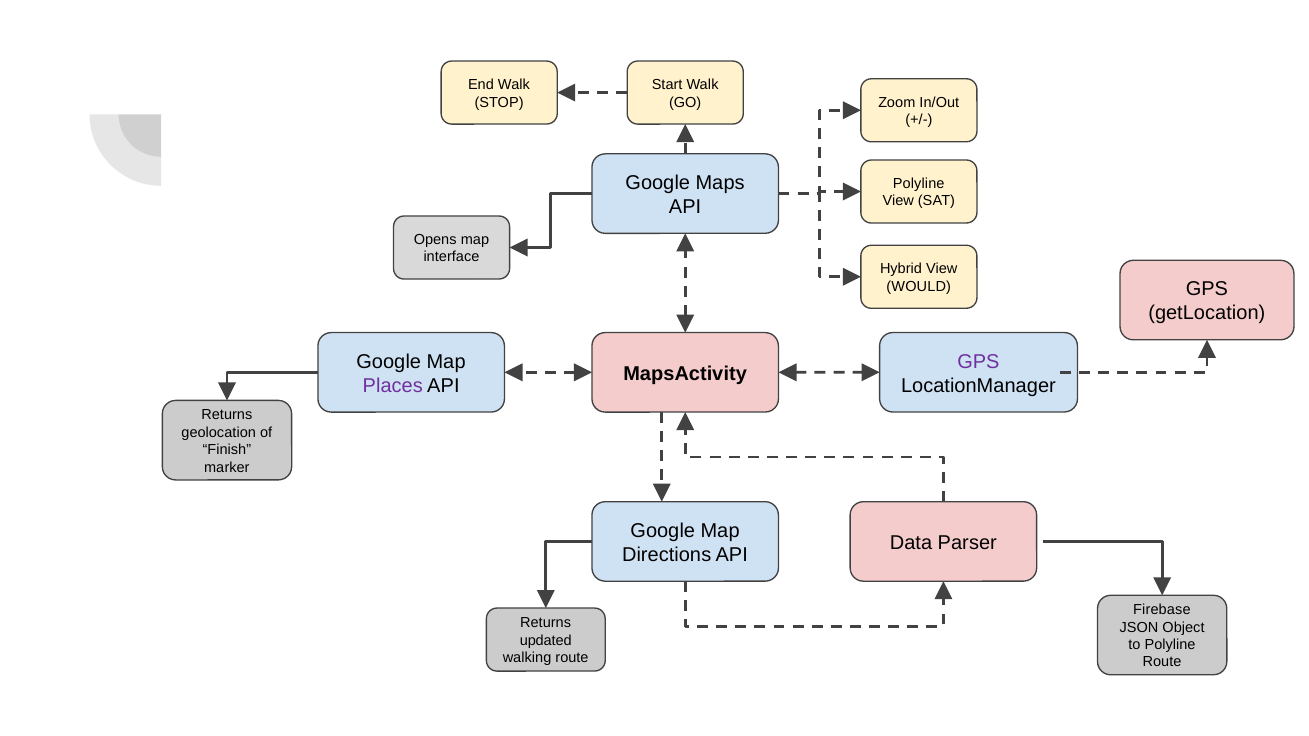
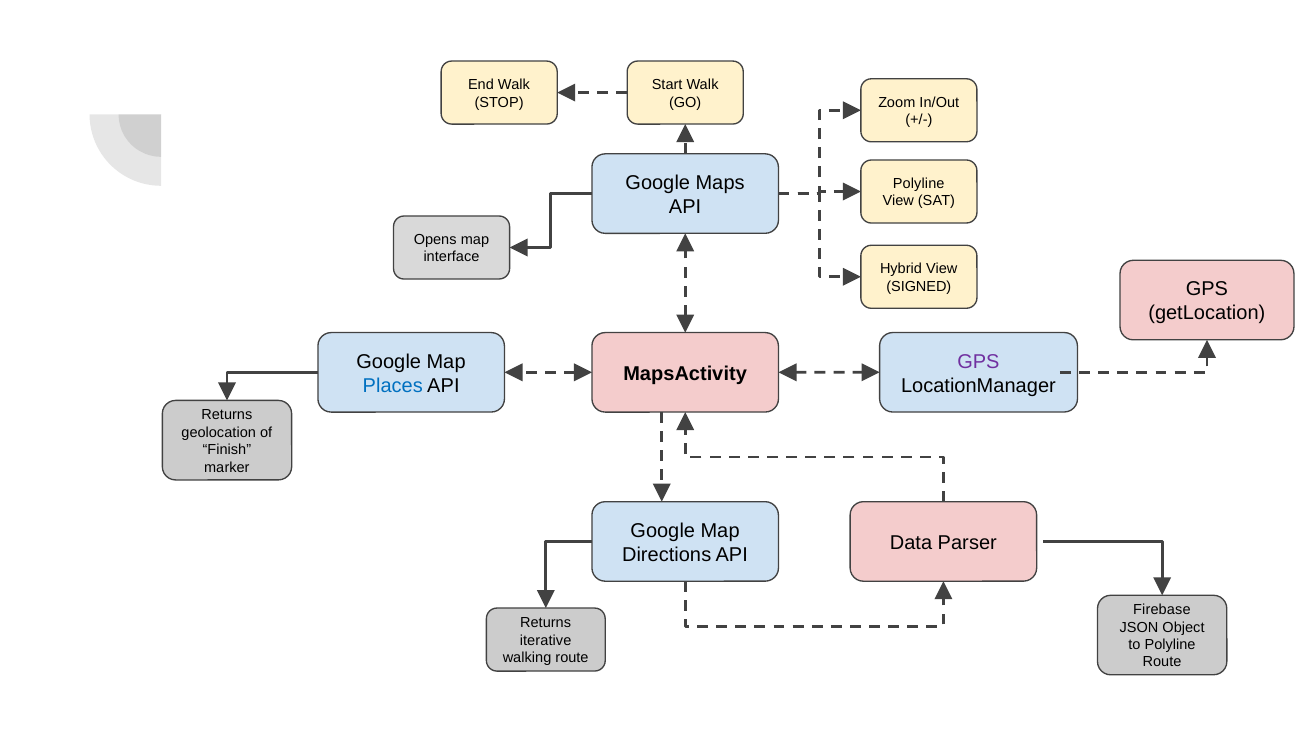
WOULD: WOULD -> SIGNED (919, 287)
Places colour: purple -> blue (393, 386)
updated: updated -> iterative (546, 641)
